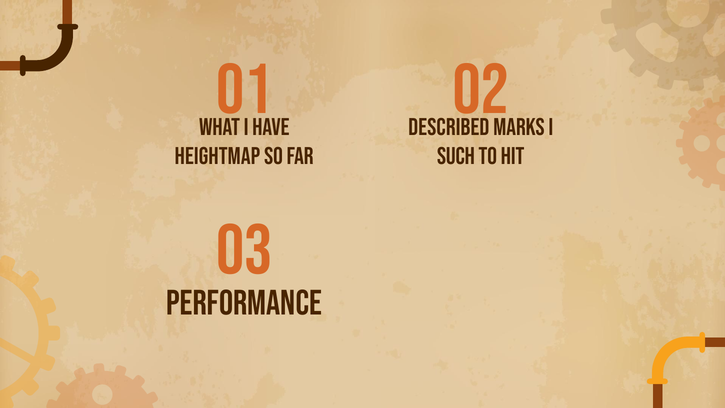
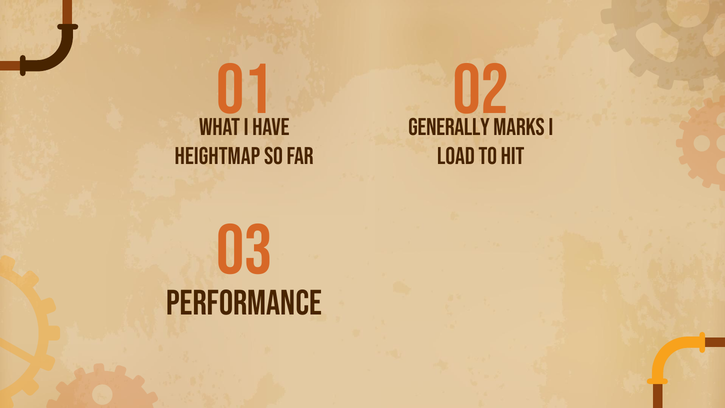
Described: Described -> Generally (449, 127)
such: such -> load (456, 156)
